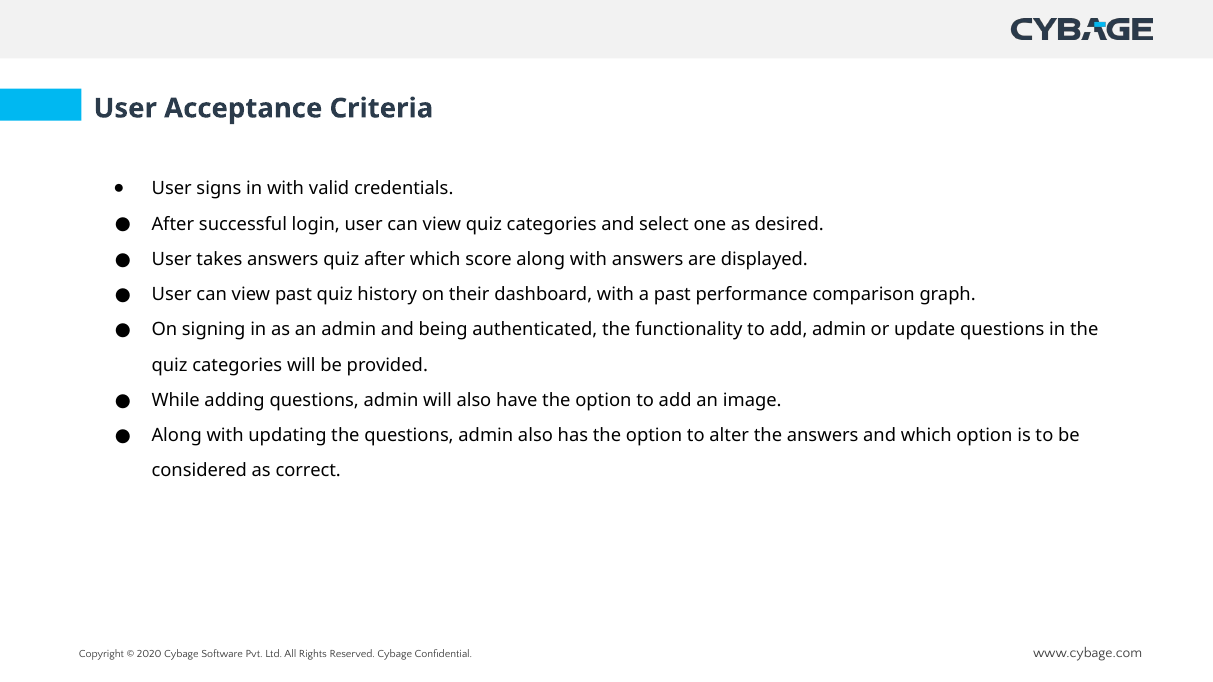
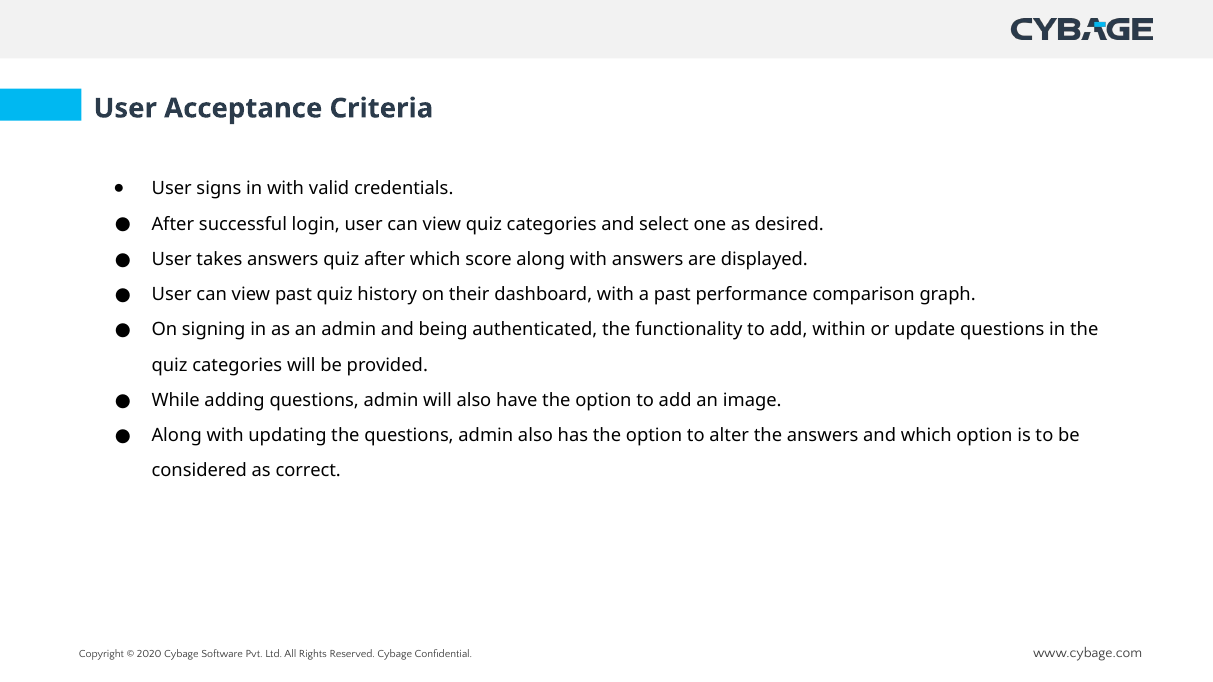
add admin: admin -> within (839, 330)
